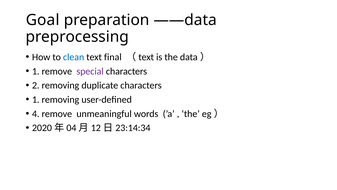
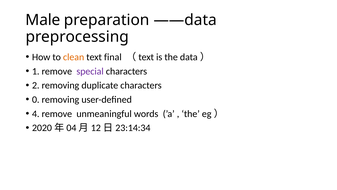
Goal: Goal -> Male (43, 20)
clean colour: blue -> orange (74, 57)
1: 1 -> 0 (36, 99)
